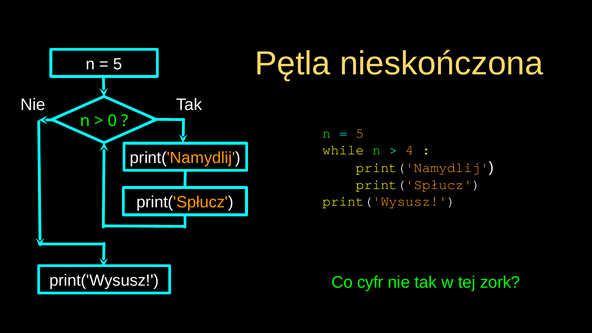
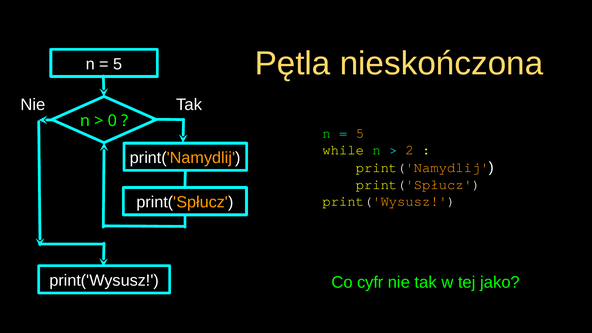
4: 4 -> 2 (410, 150)
zork: zork -> jako (500, 282)
